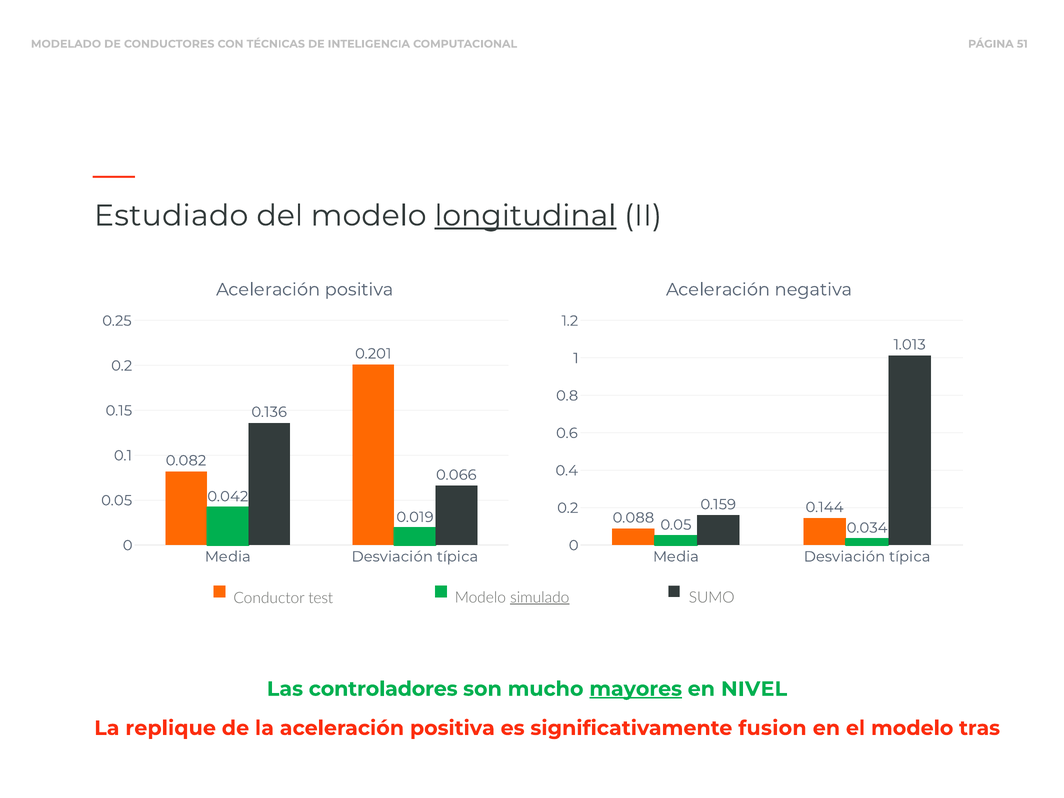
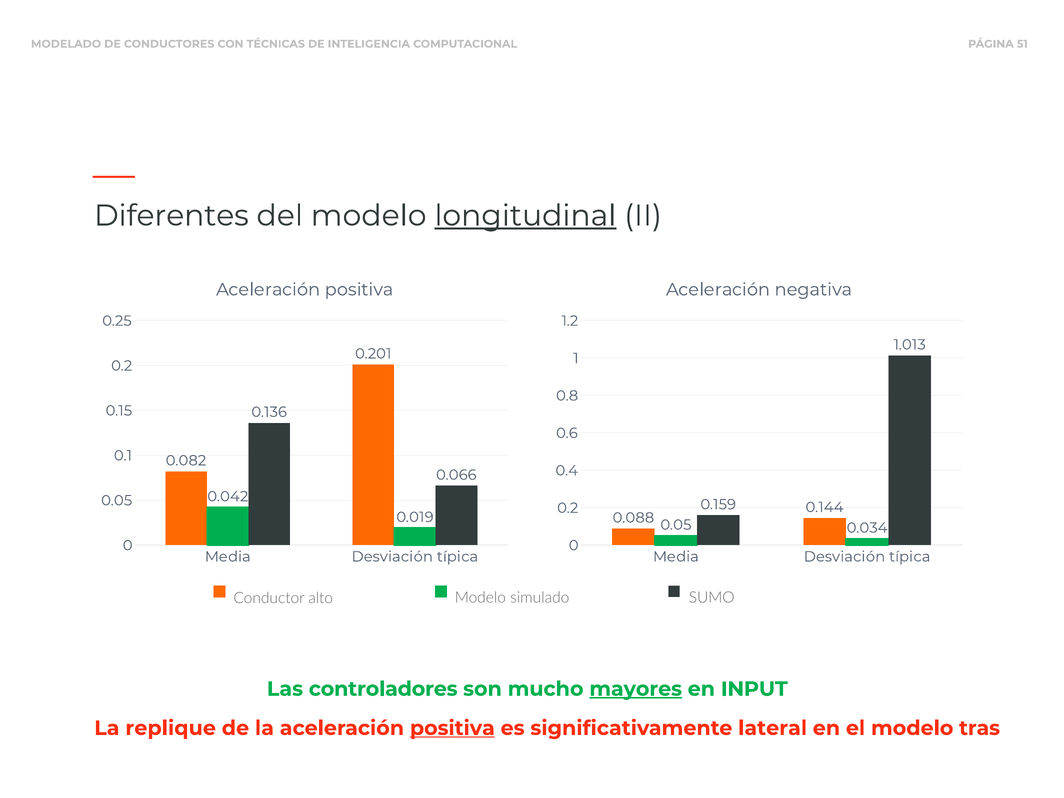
Estudiado: Estudiado -> Diferentes (171, 216)
test: test -> alto (321, 598)
simulado underline: present -> none (540, 598)
NIVEL: NIVEL -> INPUT (754, 689)
positiva underline: none -> present (452, 728)
fusion: fusion -> lateral (773, 728)
